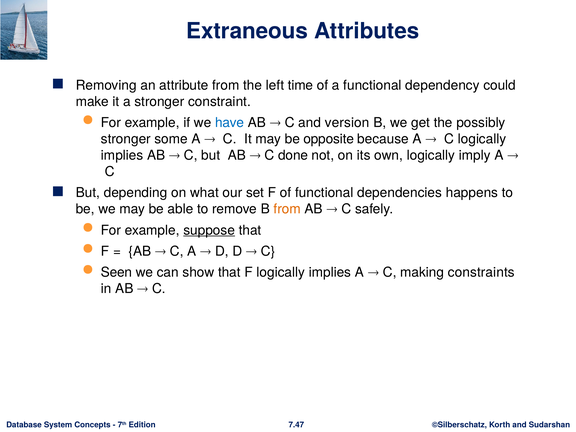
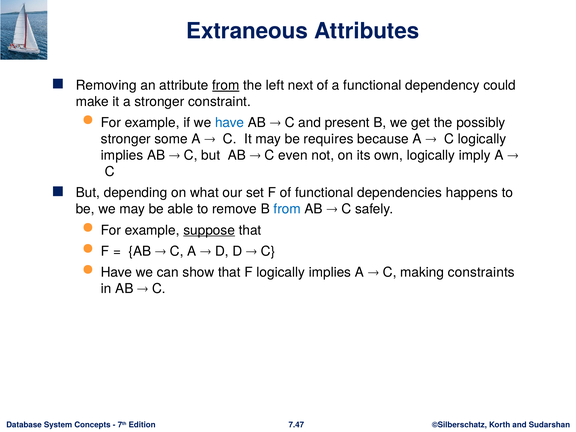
from underline: none -> present (226, 85)
time: time -> next (301, 85)
version: version -> present (347, 123)
opposite: opposite -> requires (329, 139)
done: done -> even (293, 155)
from colour: orange -> blue (287, 209)
Seen: Seen -> Have (117, 272)
